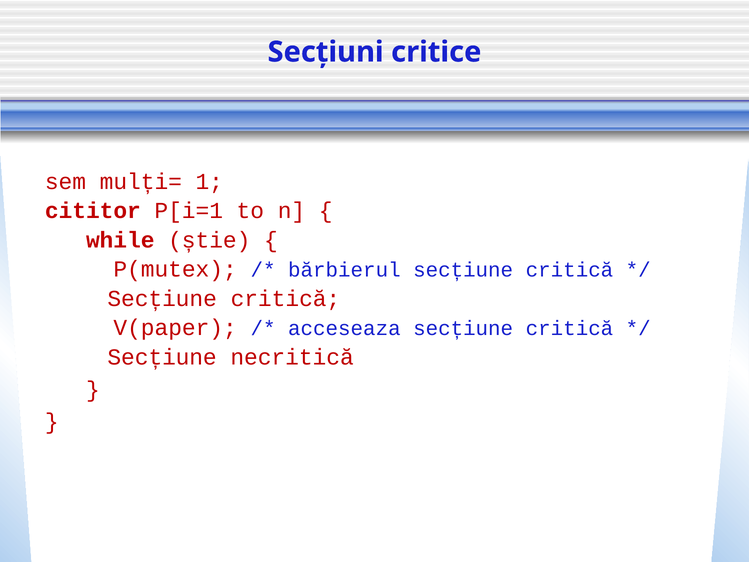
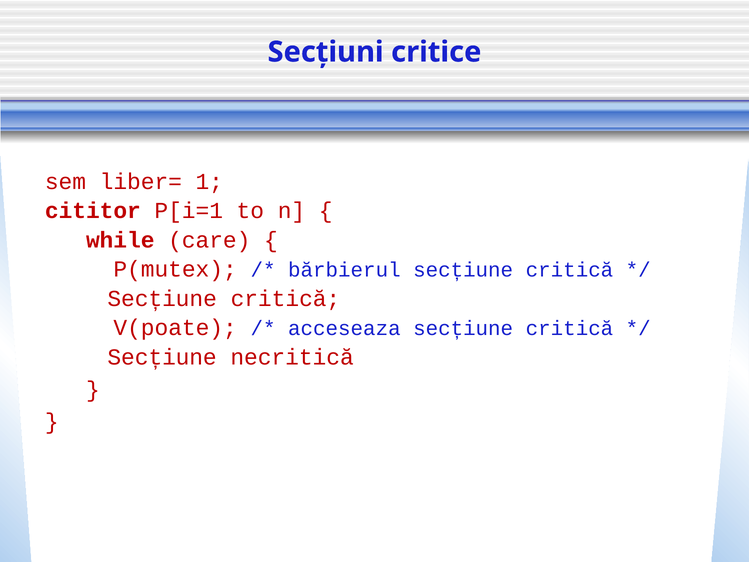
mulți=: mulți= -> liber= (141, 181)
știe: știe -> care (209, 240)
V(paper: V(paper -> V(poate (175, 328)
